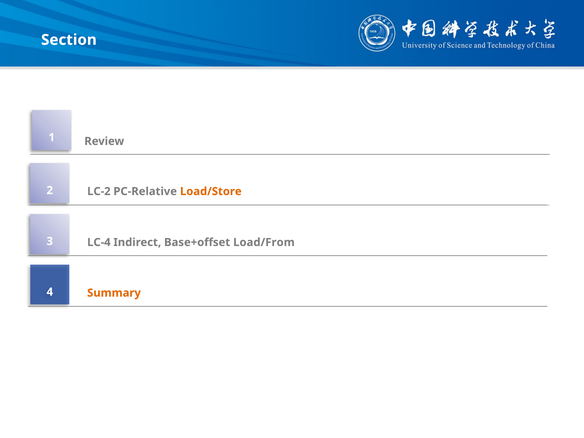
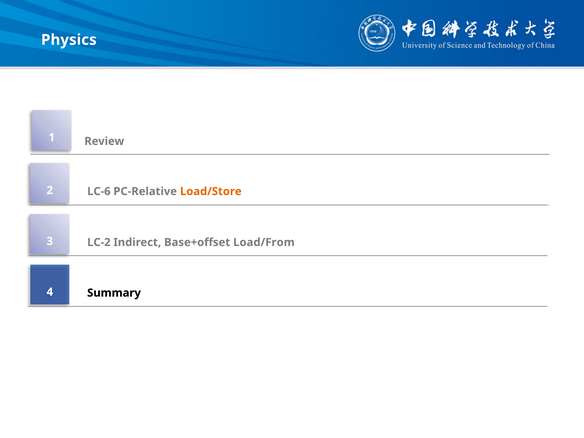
Section: Section -> Physics (69, 40)
LC-2: LC-2 -> LC-6 (99, 191)
LC-4: LC-4 -> LC-2 (99, 242)
Summary colour: orange -> black (114, 293)
